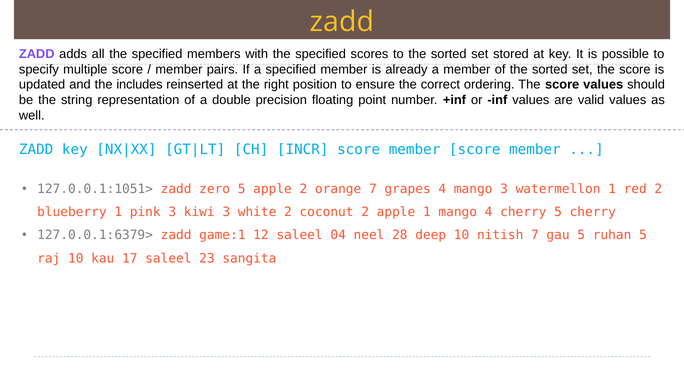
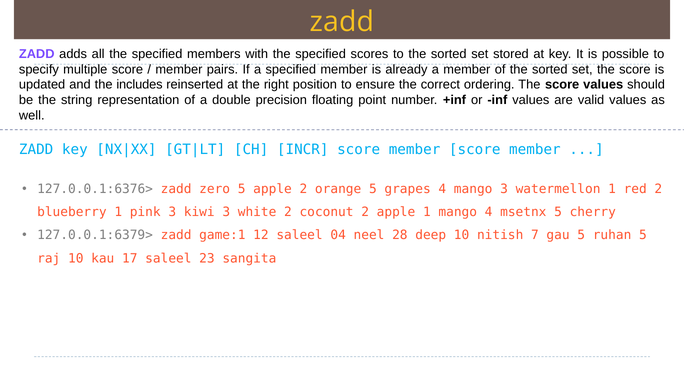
127.0.0.1:1051>: 127.0.0.1:1051> -> 127.0.0.1:6376> (95, 189)
orange 7: 7 -> 5 (373, 189)
4 cherry: cherry -> msetnx (523, 212)
